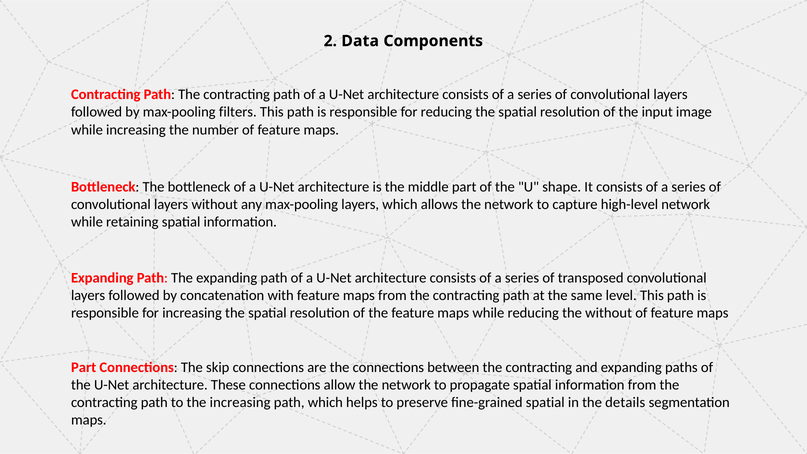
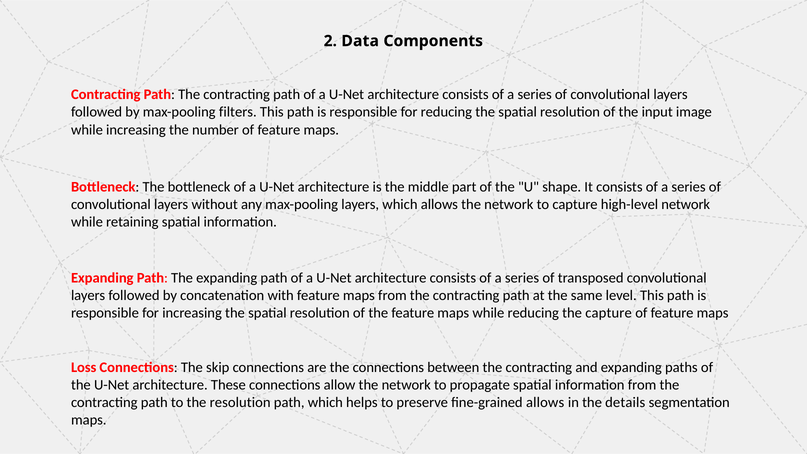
the without: without -> capture (609, 313)
Part: Part -> Loss (84, 367)
the increasing: increasing -> resolution (240, 402)
fine-grained spatial: spatial -> allows (545, 402)
